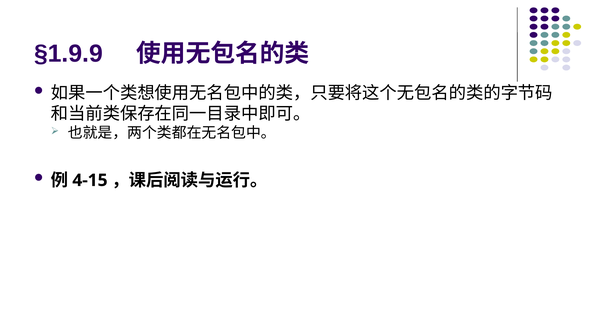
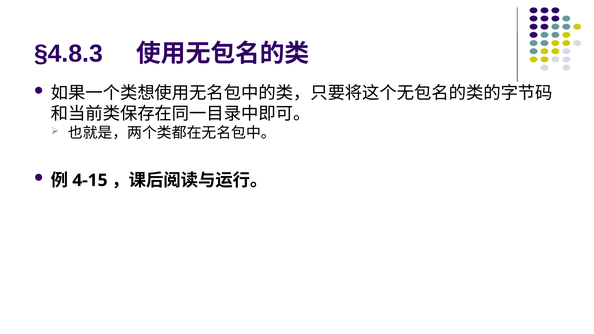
§1.9.9: §1.9.9 -> §4.8.3 (68, 54)
